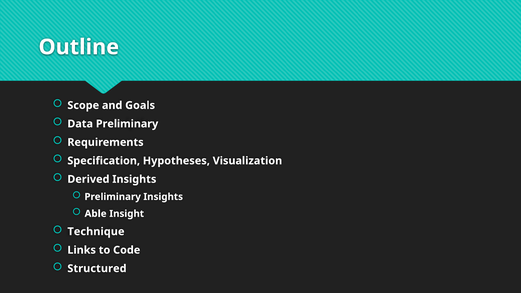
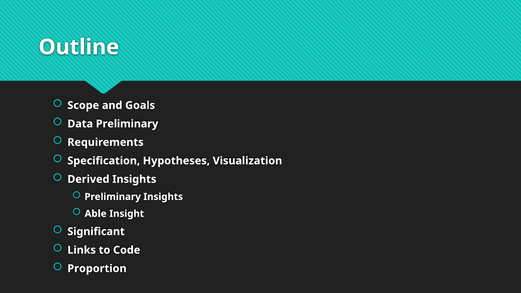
Technique: Technique -> Significant (96, 232)
Structured: Structured -> Proportion (97, 269)
